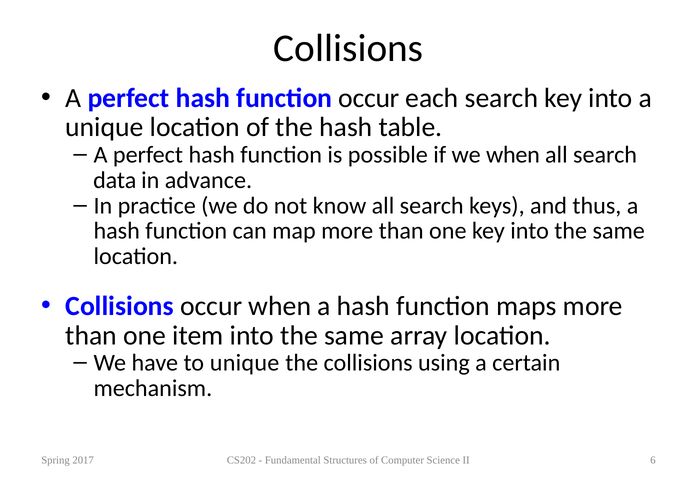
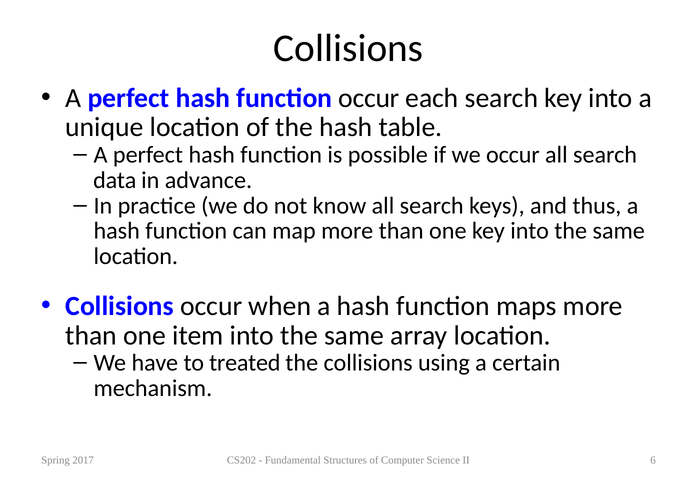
we when: when -> occur (513, 155)
to unique: unique -> treated (245, 363)
